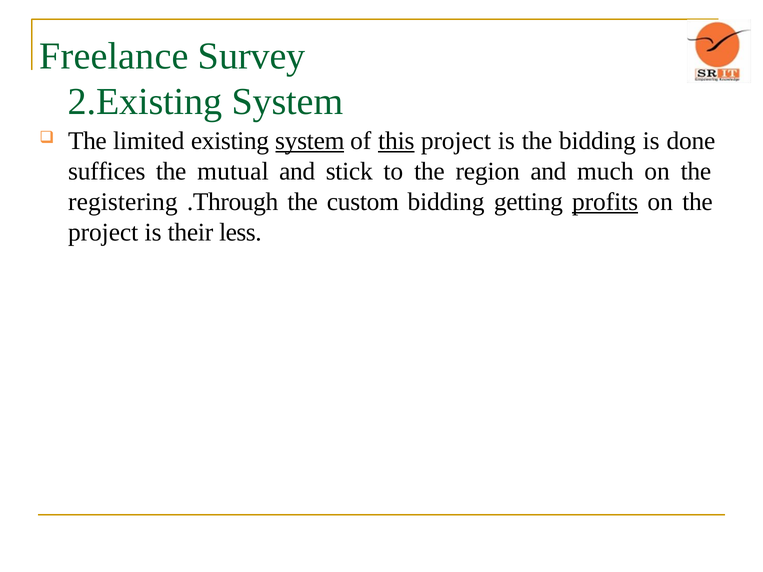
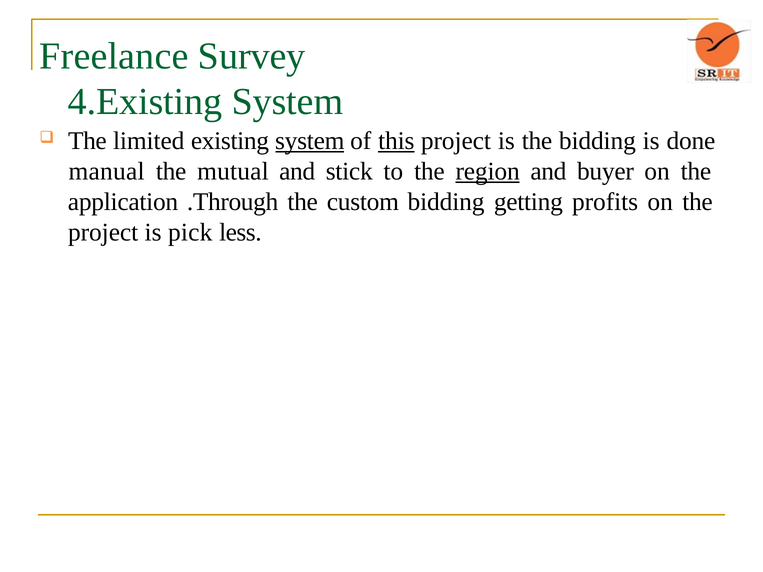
2.Existing: 2.Existing -> 4.Existing (145, 102)
suffices: suffices -> manual (107, 172)
region underline: none -> present (488, 172)
much: much -> buyer (605, 172)
registering: registering -> application (123, 202)
profits underline: present -> none (605, 202)
their: their -> pick (190, 233)
